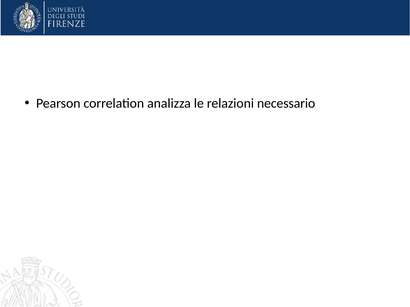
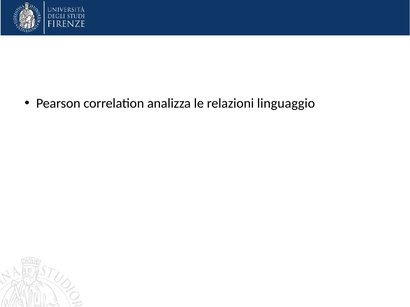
necessario: necessario -> linguaggio (286, 103)
